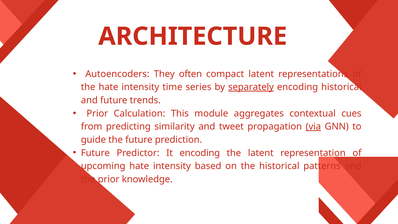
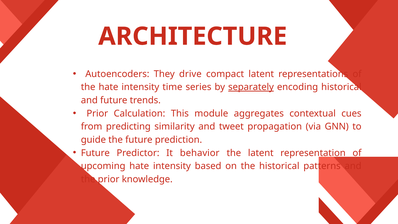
often: often -> drive (190, 74)
via underline: present -> none (313, 127)
It encoding: encoding -> behavior (200, 153)
